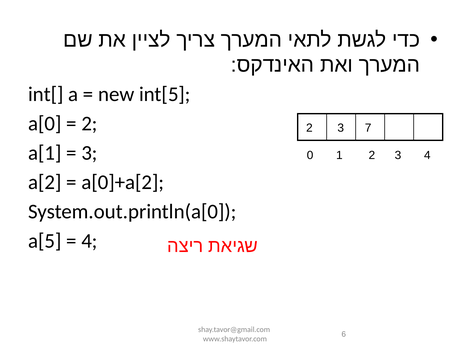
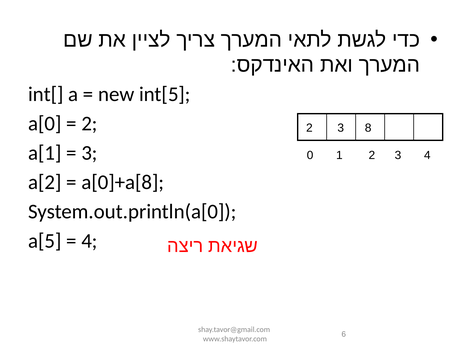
7: 7 -> 8 (368, 128)
a[0]+a[2: a[0]+a[2 -> a[0]+a[8 (123, 182)
